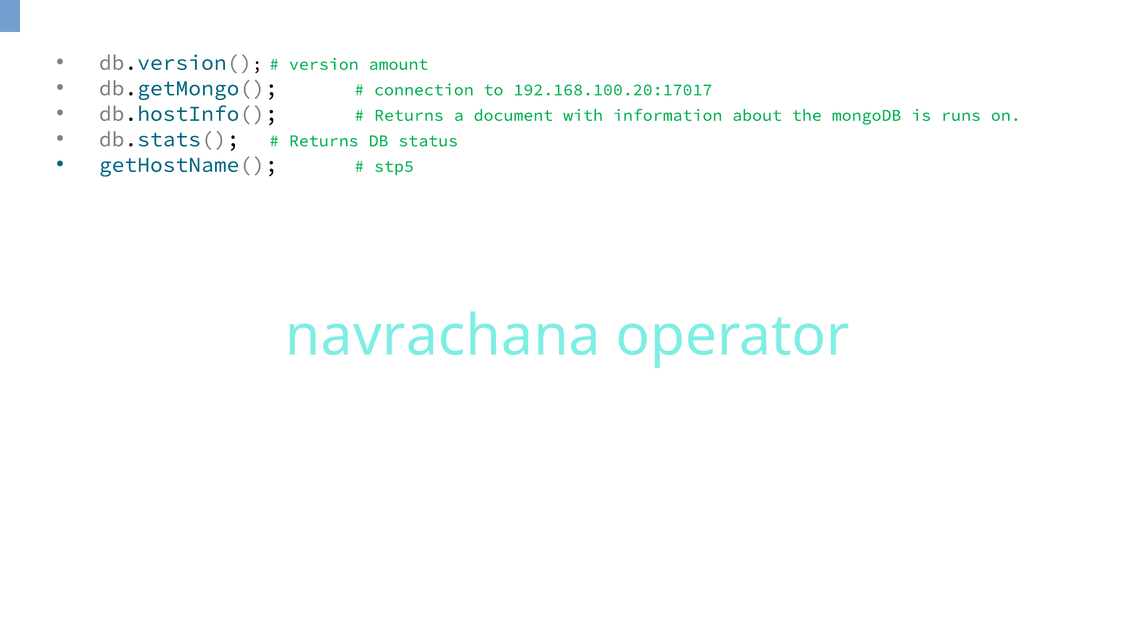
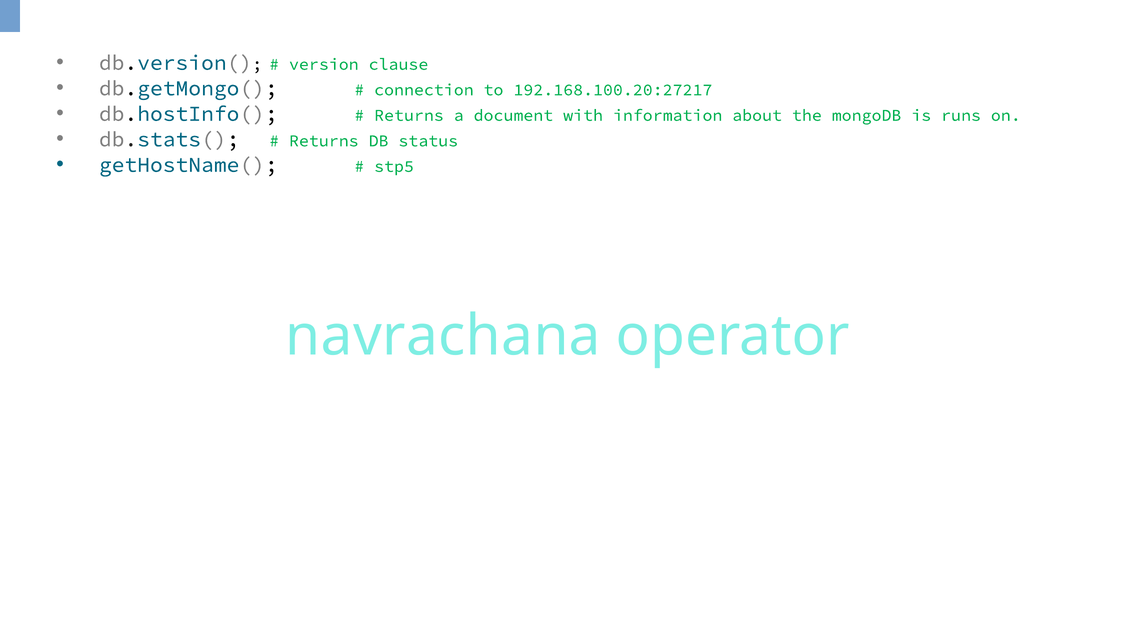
amount: amount -> clause (399, 64)
192.168.100.20:17017: 192.168.100.20:17017 -> 192.168.100.20:27217 (613, 90)
